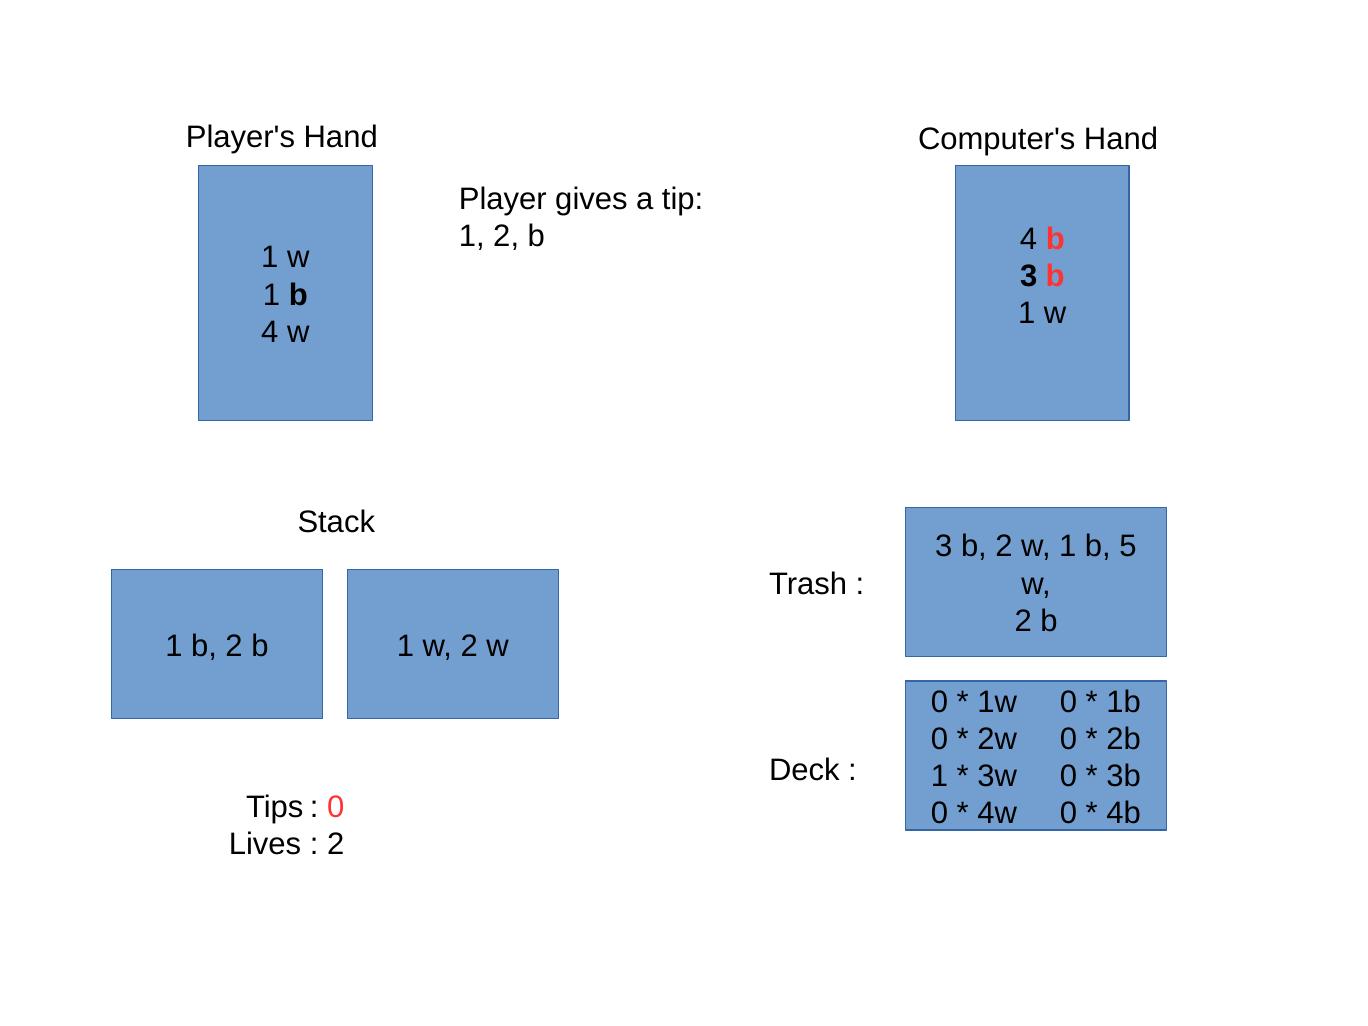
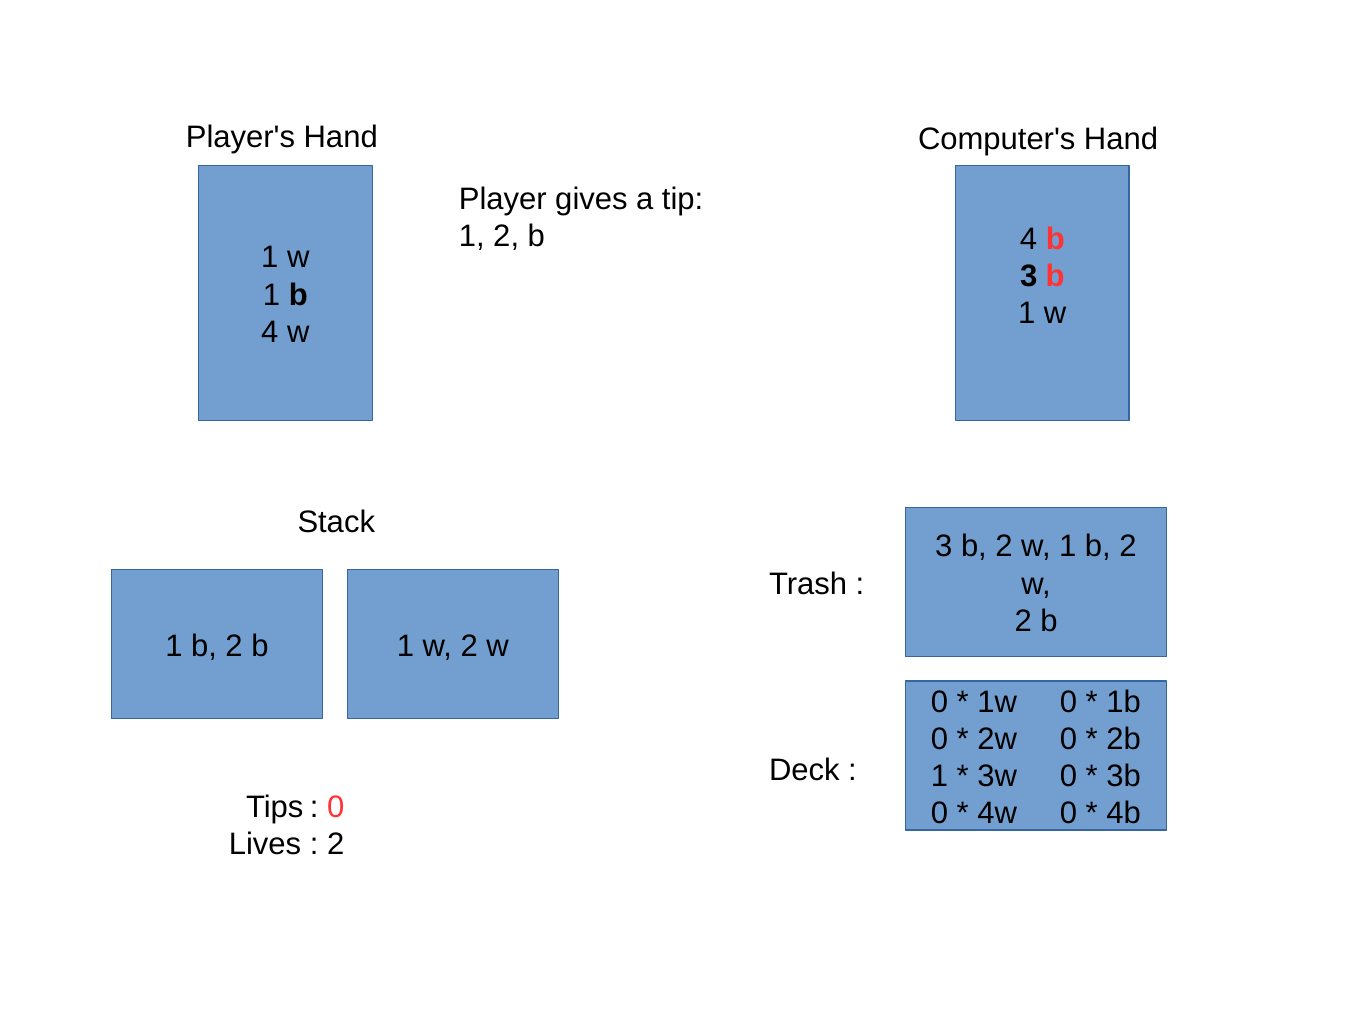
w 1 b 5: 5 -> 2 (1128, 547)
